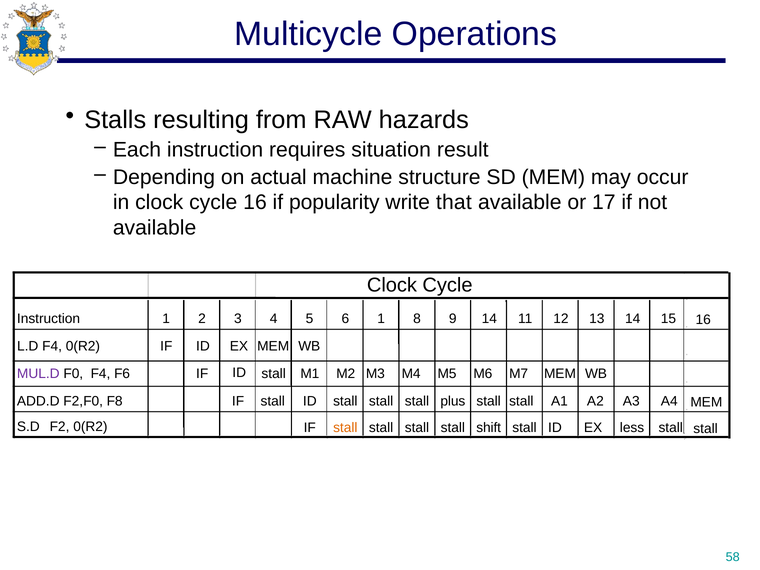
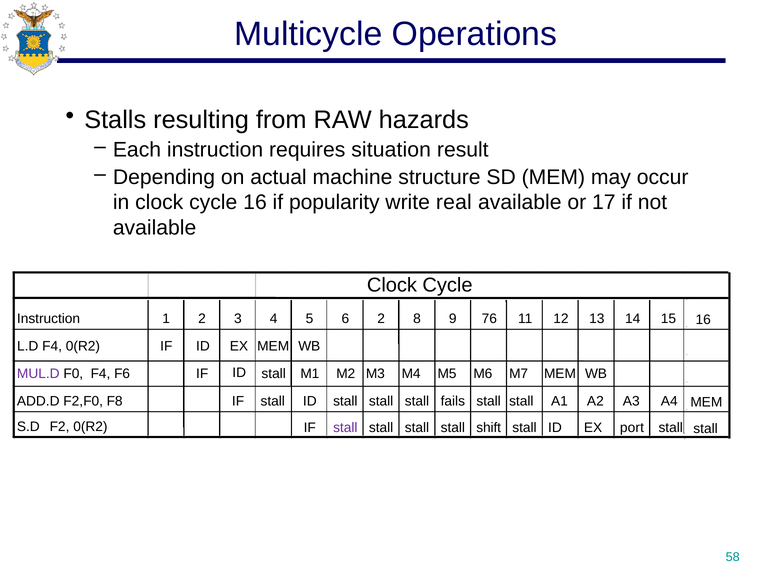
that: that -> real (454, 202)
6 1: 1 -> 2 (381, 319)
9 14: 14 -> 76 (489, 319)
plus: plus -> fails (453, 401)
stall colour: orange -> purple (345, 428)
less: less -> port (632, 428)
